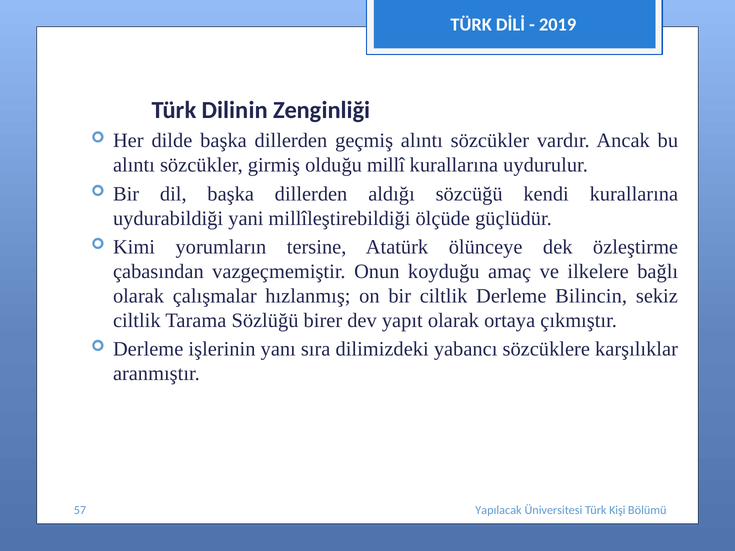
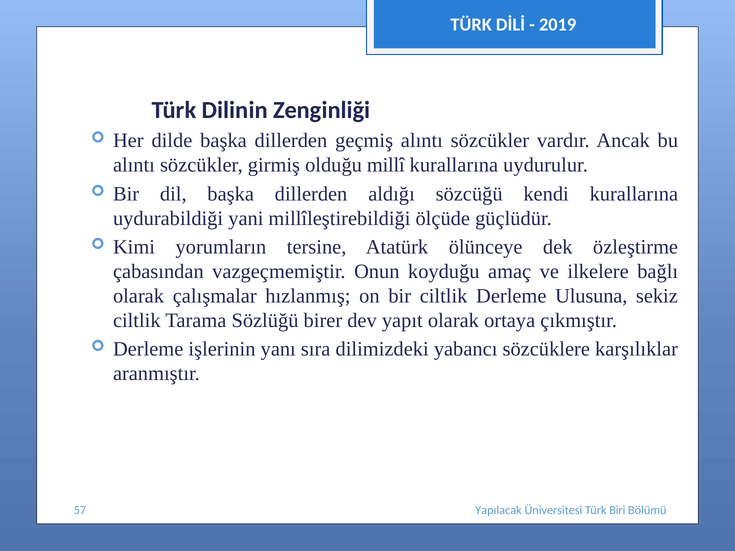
Bilincin: Bilincin -> Ulusuna (591, 296)
Kişi: Kişi -> Biri (617, 511)
